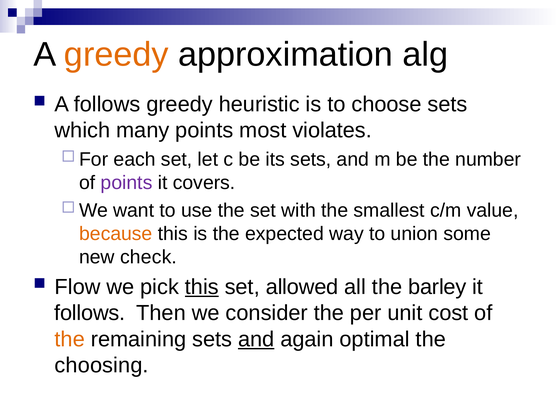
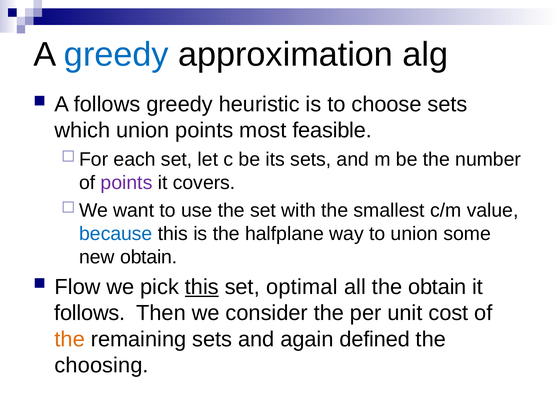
greedy colour: orange -> blue (116, 55)
which many: many -> union (143, 130)
violates: violates -> feasible (332, 130)
because colour: orange -> blue (116, 234)
expected: expected -> halfplane (284, 234)
new check: check -> obtain (149, 257)
allowed: allowed -> optimal (302, 287)
the barley: barley -> obtain (437, 287)
and underline: present -> none (256, 339)
optimal: optimal -> defined (375, 339)
